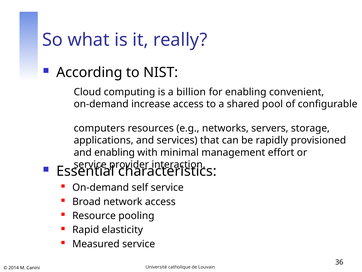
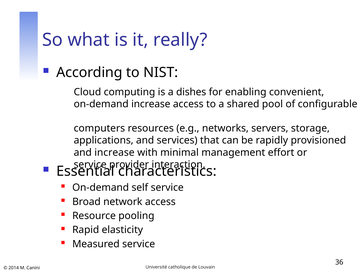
billion: billion -> dishes (191, 92)
and enabling: enabling -> increase (114, 152)
